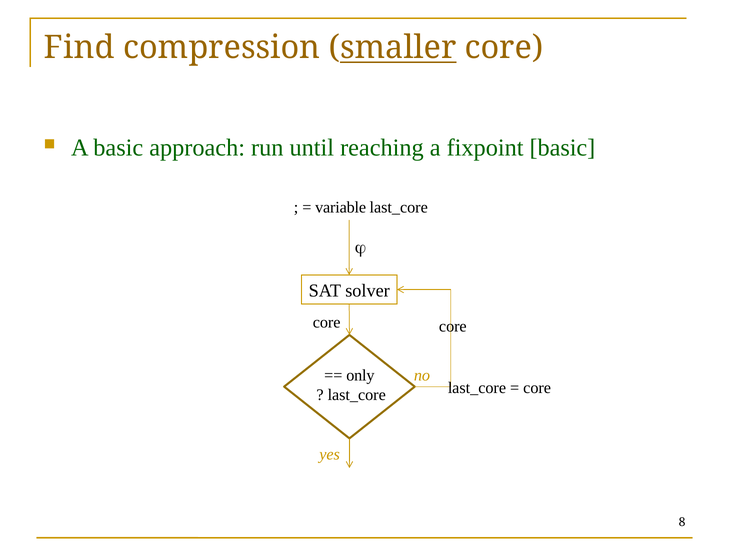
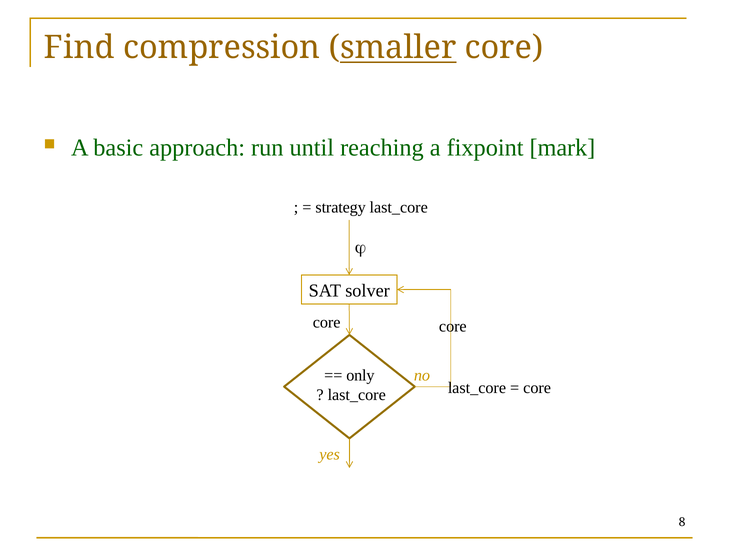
fixpoint basic: basic -> mark (562, 148)
variable: variable -> strategy (341, 207)
